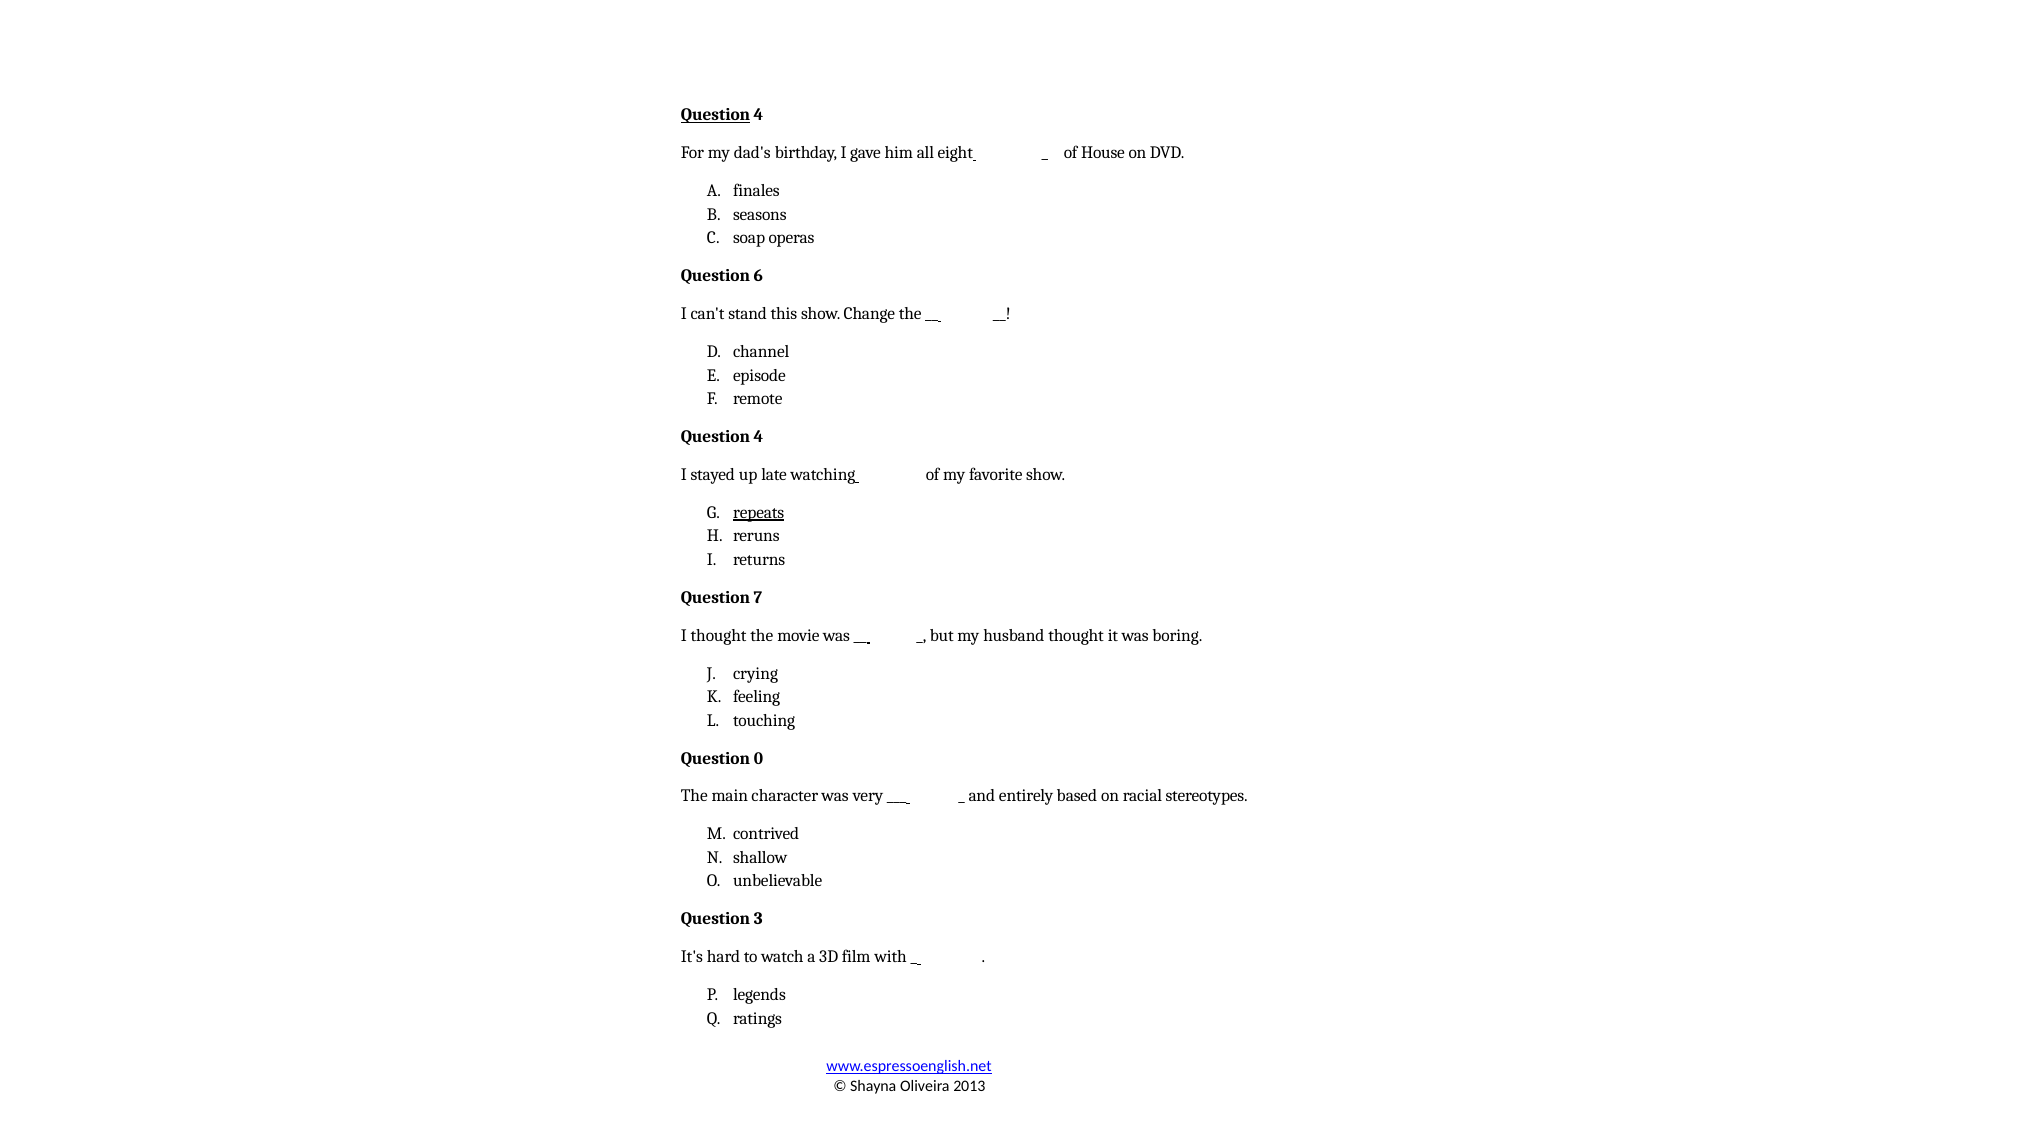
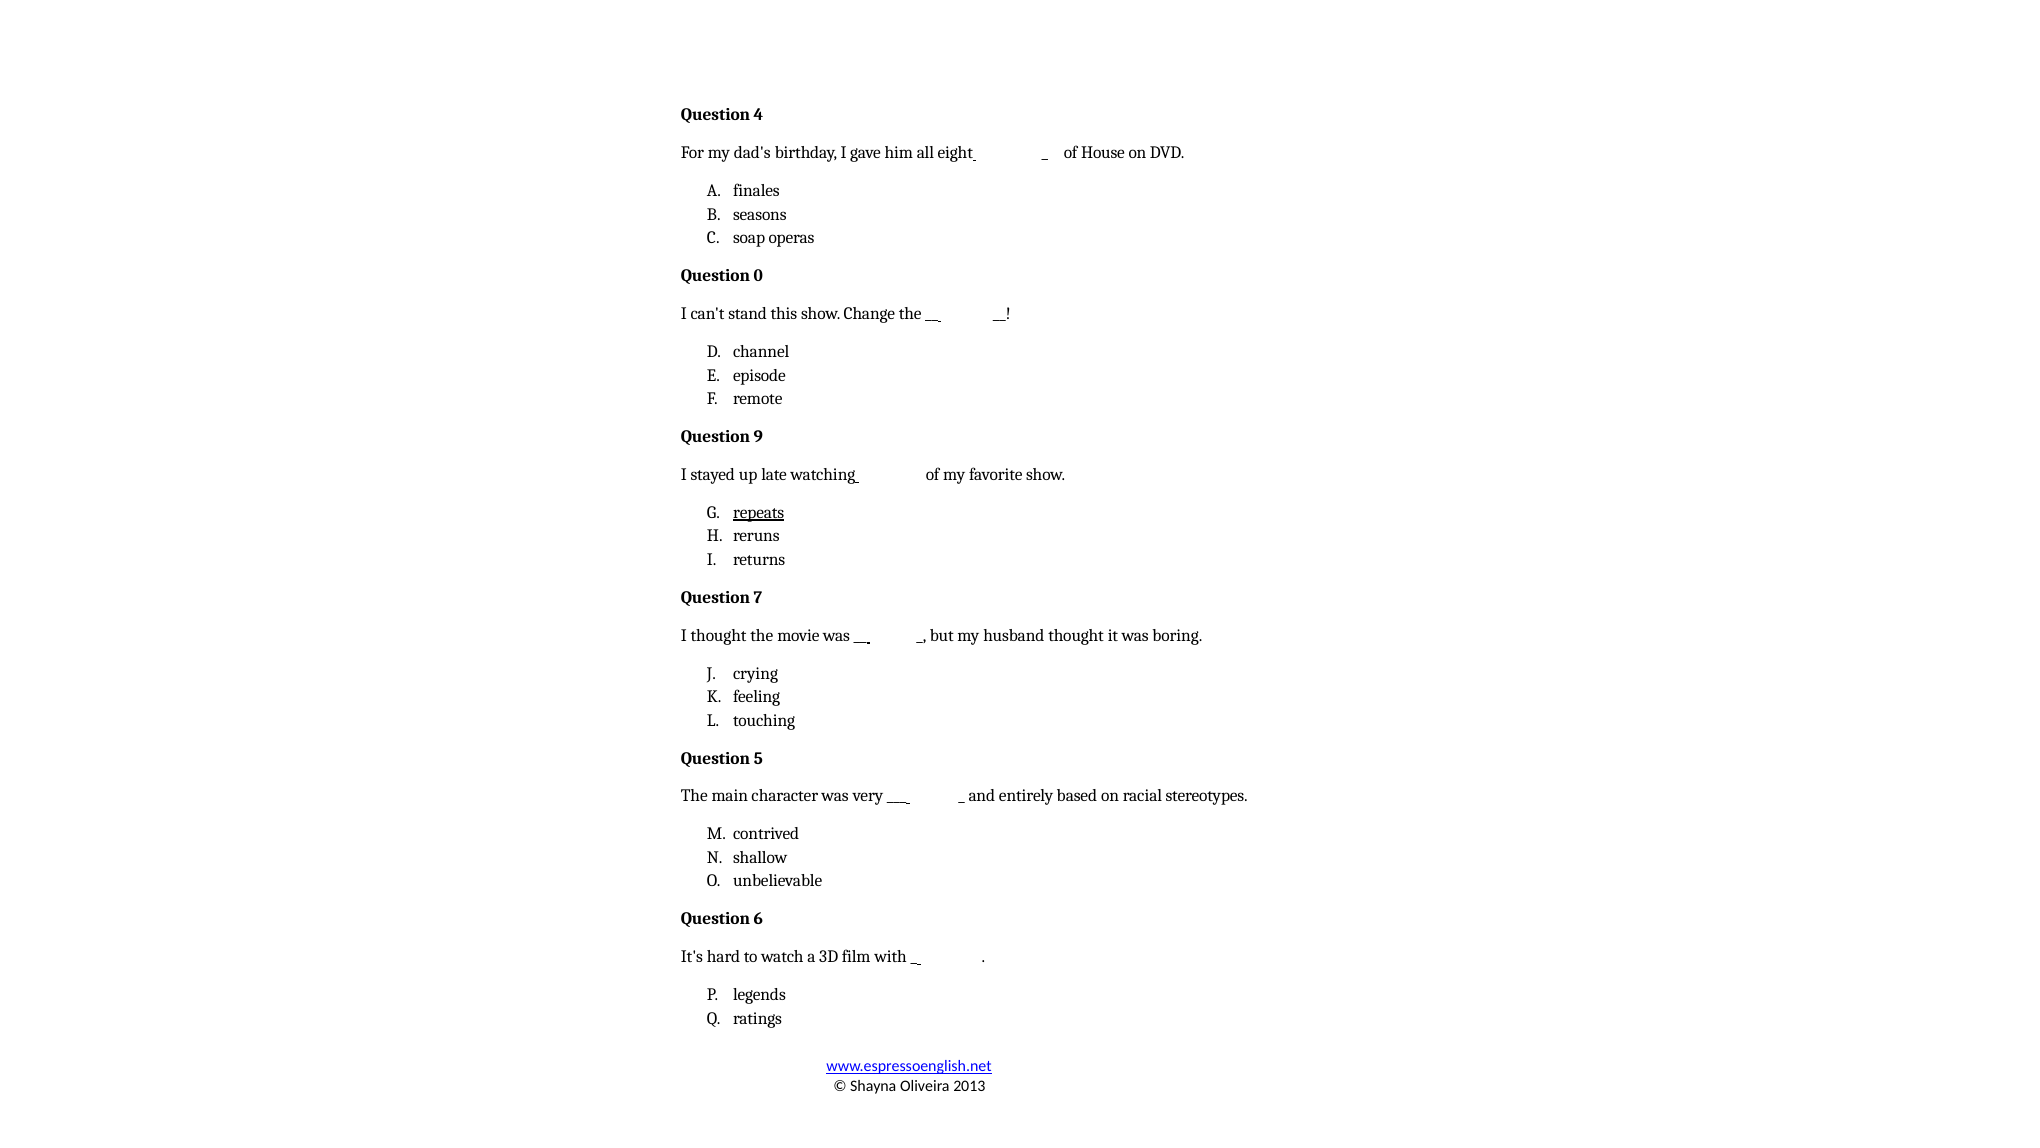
Question underline: present -> none (716, 115)
6: 6 -> 0 (758, 276)
4: 4 -> 9 (758, 437)
0: 0 -> 5 (758, 758)
3: 3 -> 6 (758, 919)
